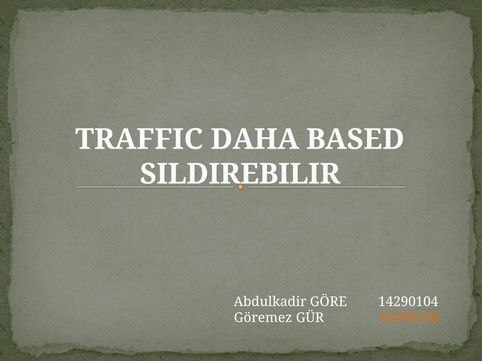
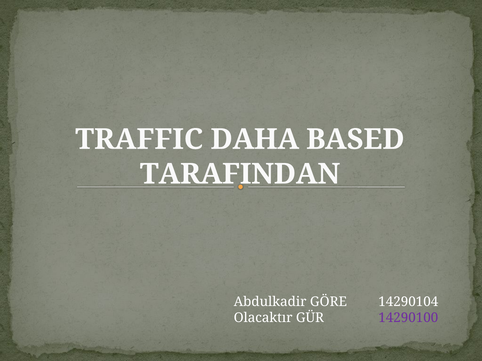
SILDIREBILIR: SILDIREBILIR -> TARAFINDAN (240, 174)
Göremez: Göremez -> Olacaktır (263, 318)
14290100 colour: orange -> purple (408, 318)
